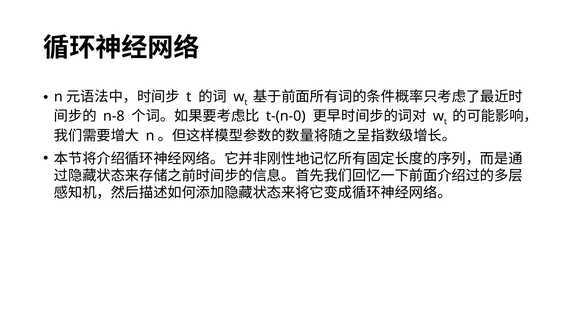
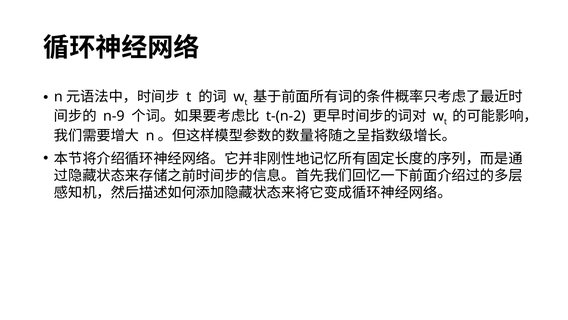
n-8: n-8 -> n-9 (114, 116)
t-(n-0: t-(n-0 -> t-(n-2 (286, 116)
